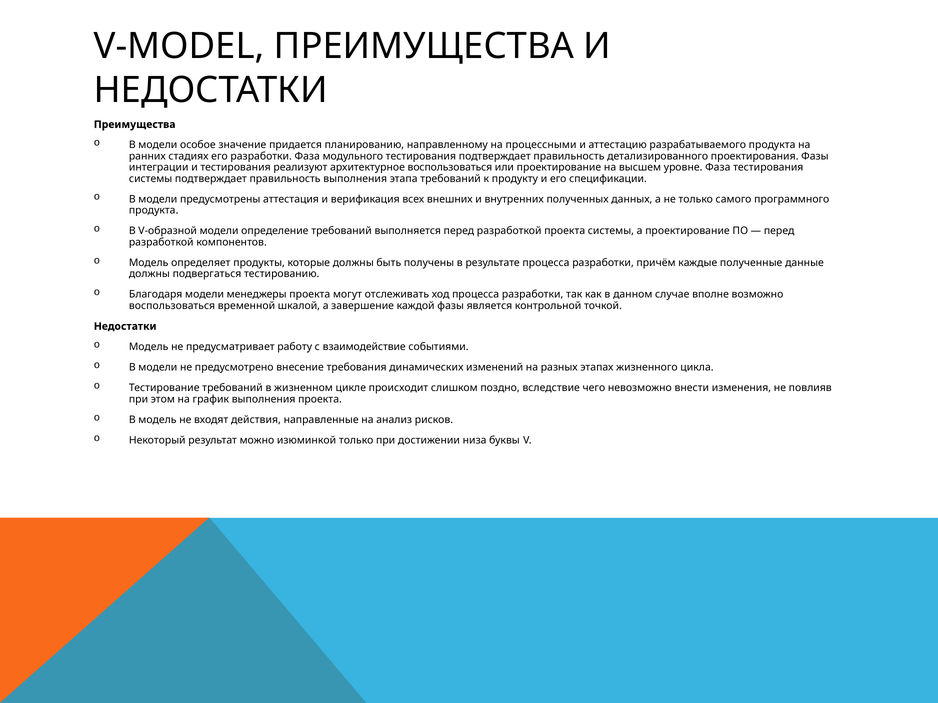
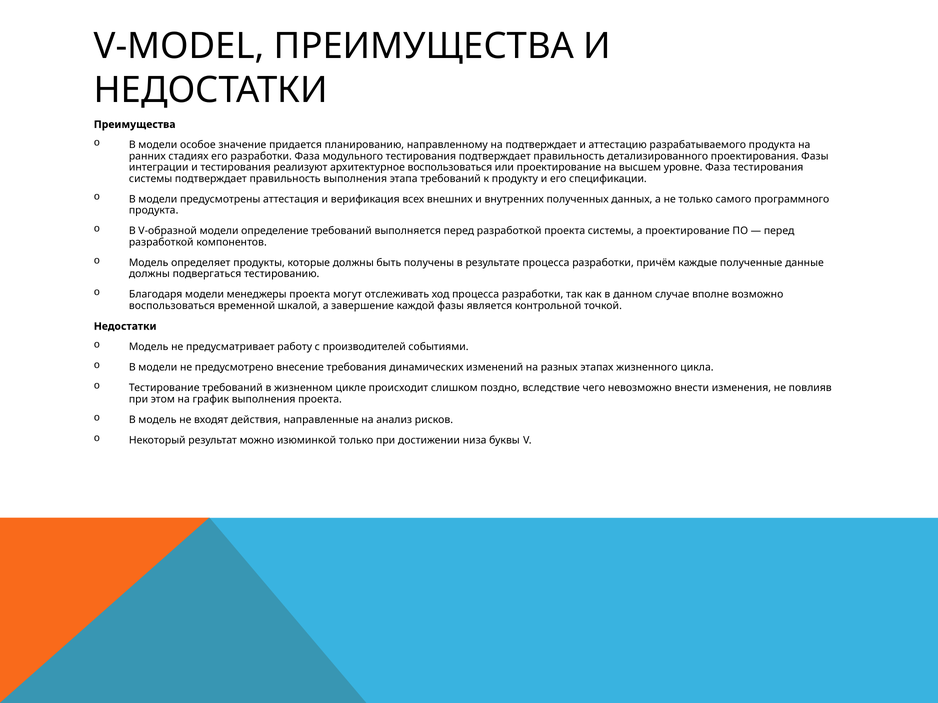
на процессными: процессными -> подтверждает (541, 145)
взаимодействие: взаимодействие -> производителей (364, 347)
